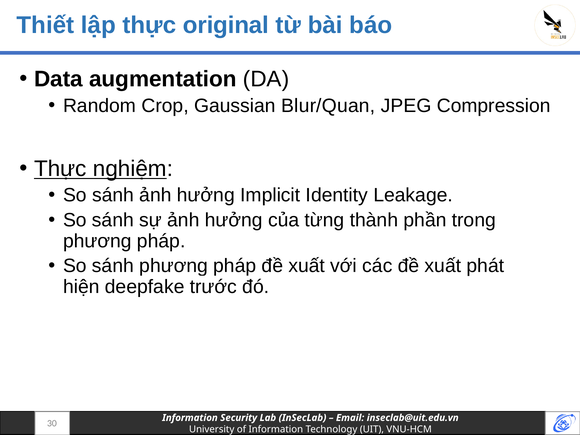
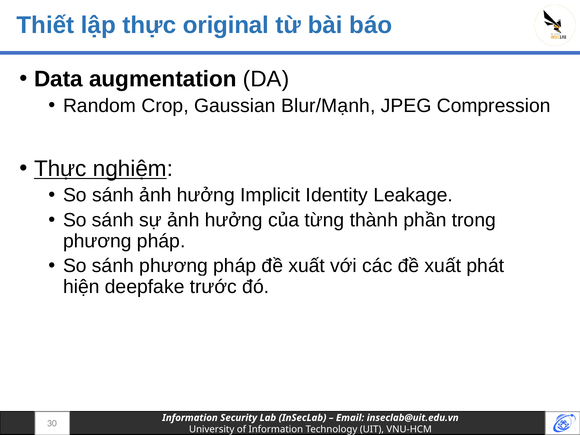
Blur/Quan: Blur/Quan -> Blur/Mạnh (328, 106)
